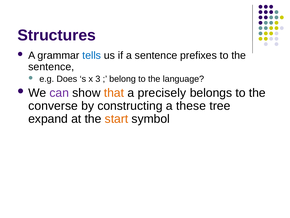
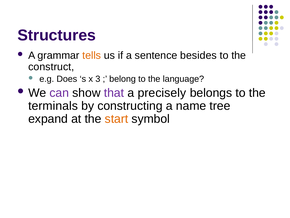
tells colour: blue -> orange (92, 55)
prefixes: prefixes -> besides (198, 55)
sentence: sentence -> construct (51, 67)
that colour: orange -> purple (114, 93)
converse: converse -> terminals (53, 106)
these: these -> name (191, 106)
